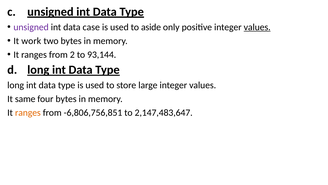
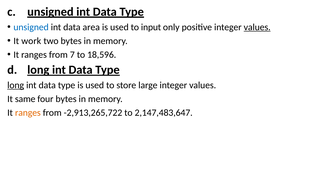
unsigned colour: purple -> blue (31, 27)
case: case -> area (91, 27)
aside: aside -> input (151, 27)
2: 2 -> 7 (72, 55)
93,144: 93,144 -> 18,596 (102, 55)
long underline: none -> present (16, 85)
-6,806,756,851: -6,806,756,851 -> -2,913,265,722 (93, 112)
